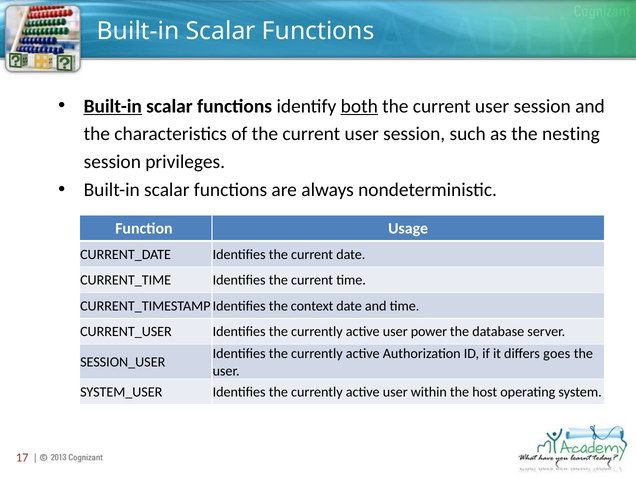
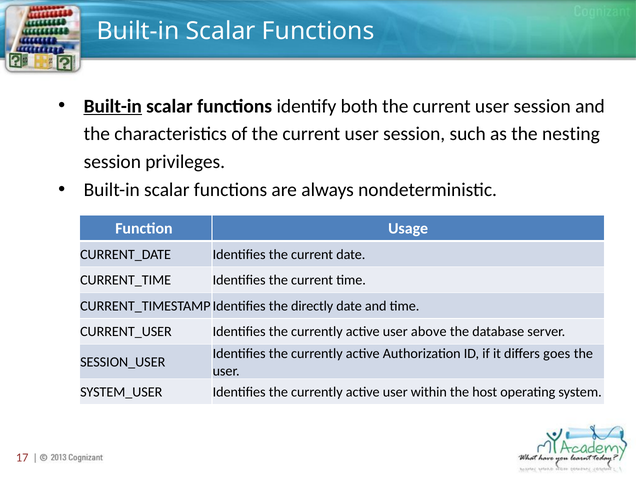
both underline: present -> none (359, 106)
context: context -> directly (312, 306)
power: power -> above (429, 332)
